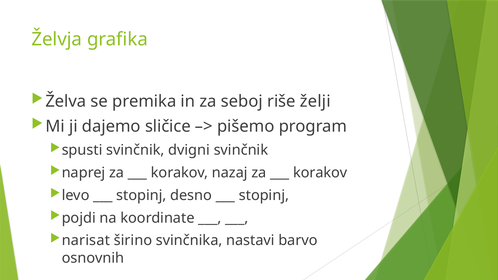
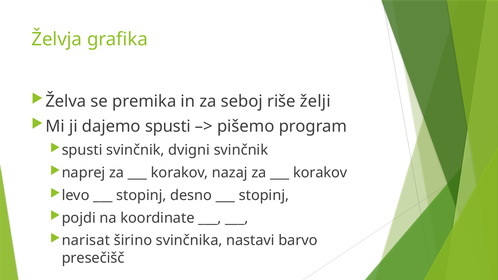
dajemo sličice: sličice -> spusti (168, 126)
osnovnih: osnovnih -> presečišč (93, 258)
